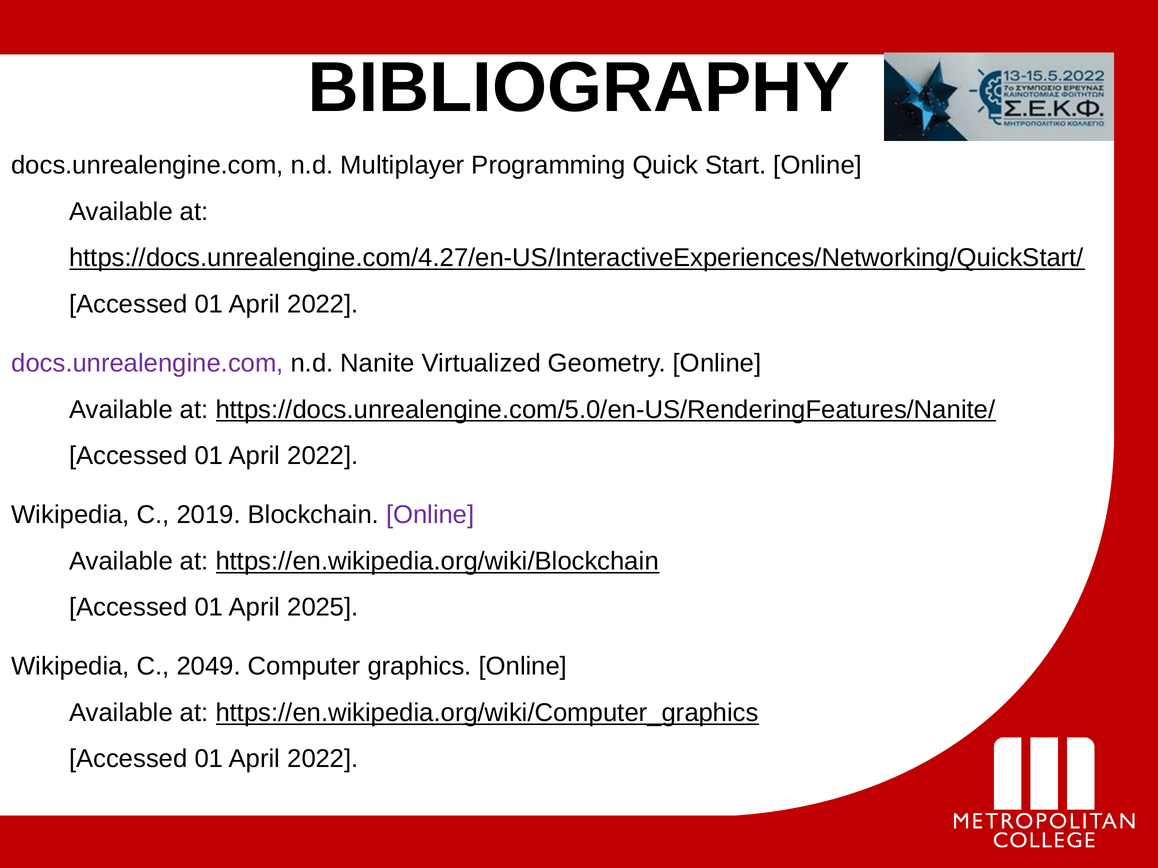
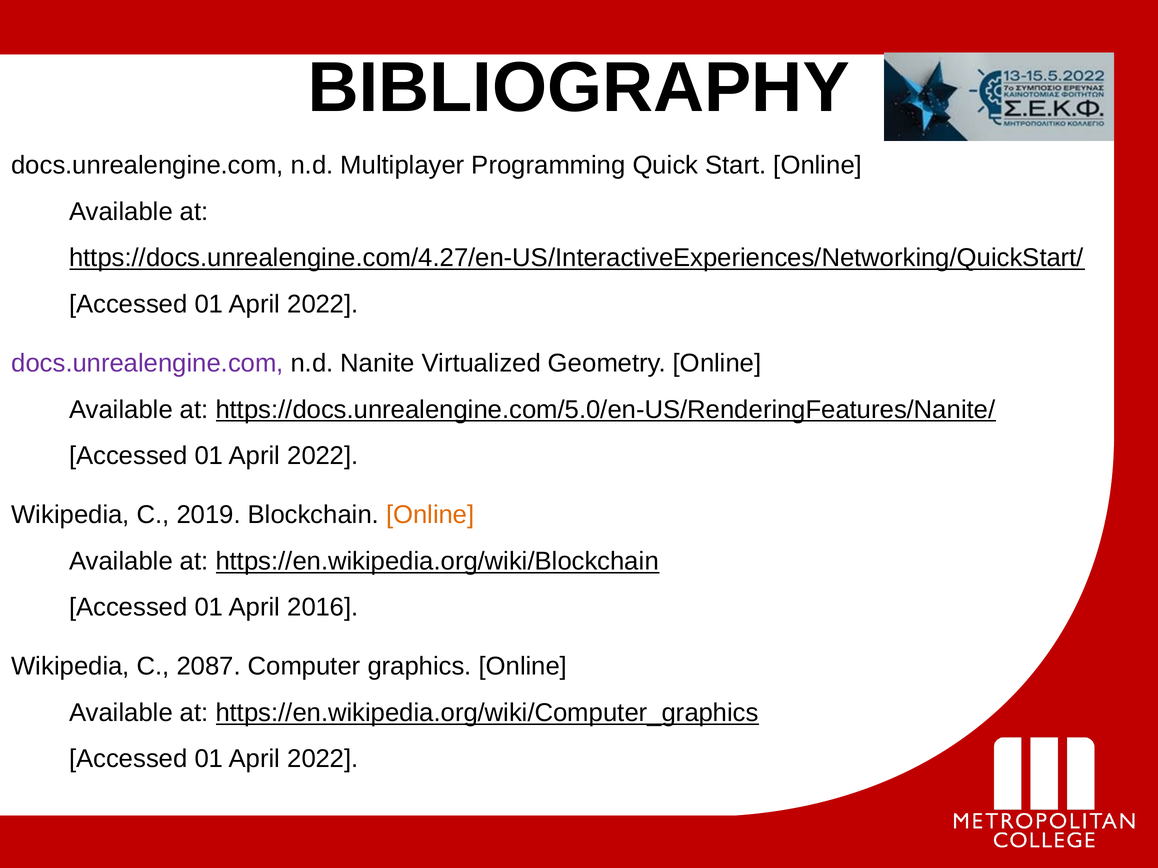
Online colour: purple -> orange (430, 515)
2025: 2025 -> 2016 (323, 608)
2049: 2049 -> 2087 (209, 667)
